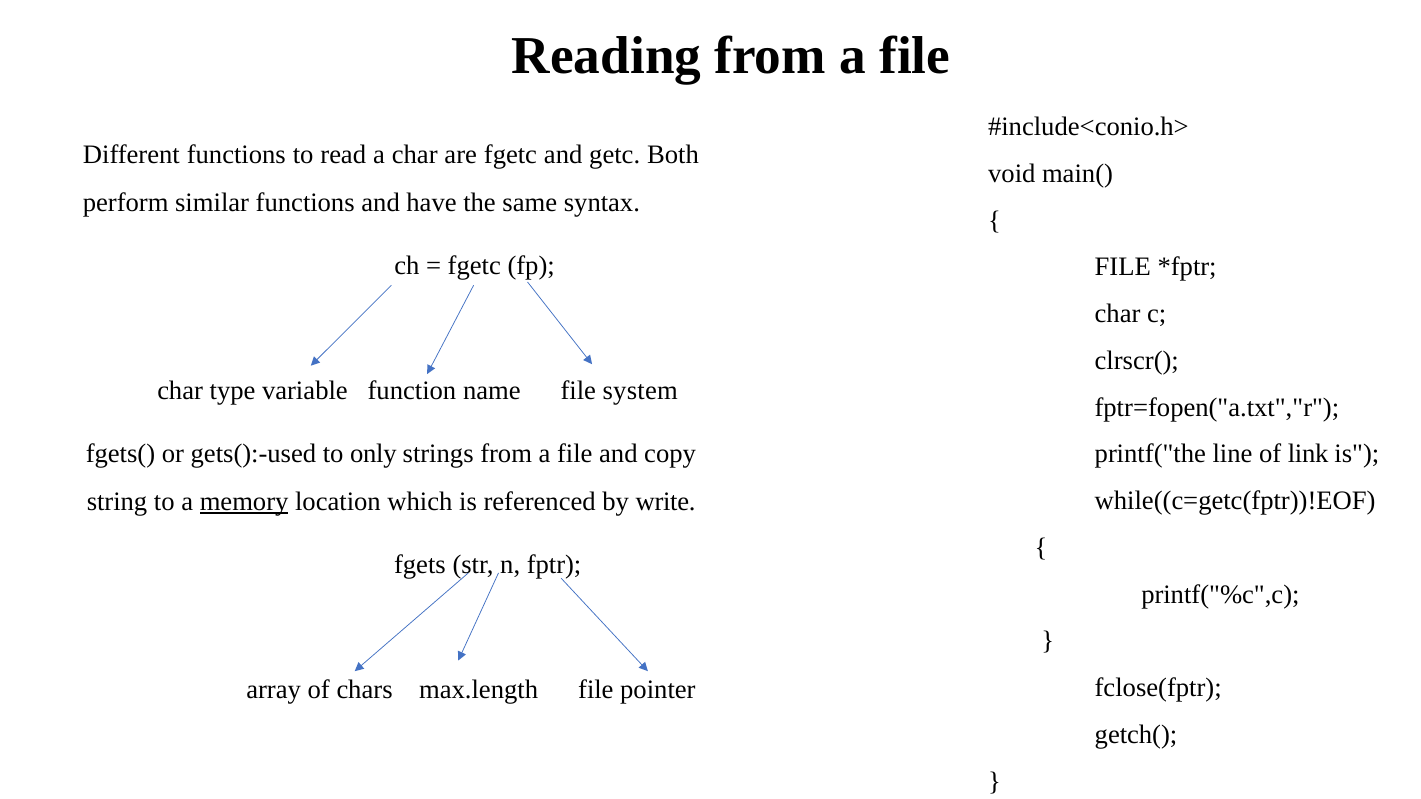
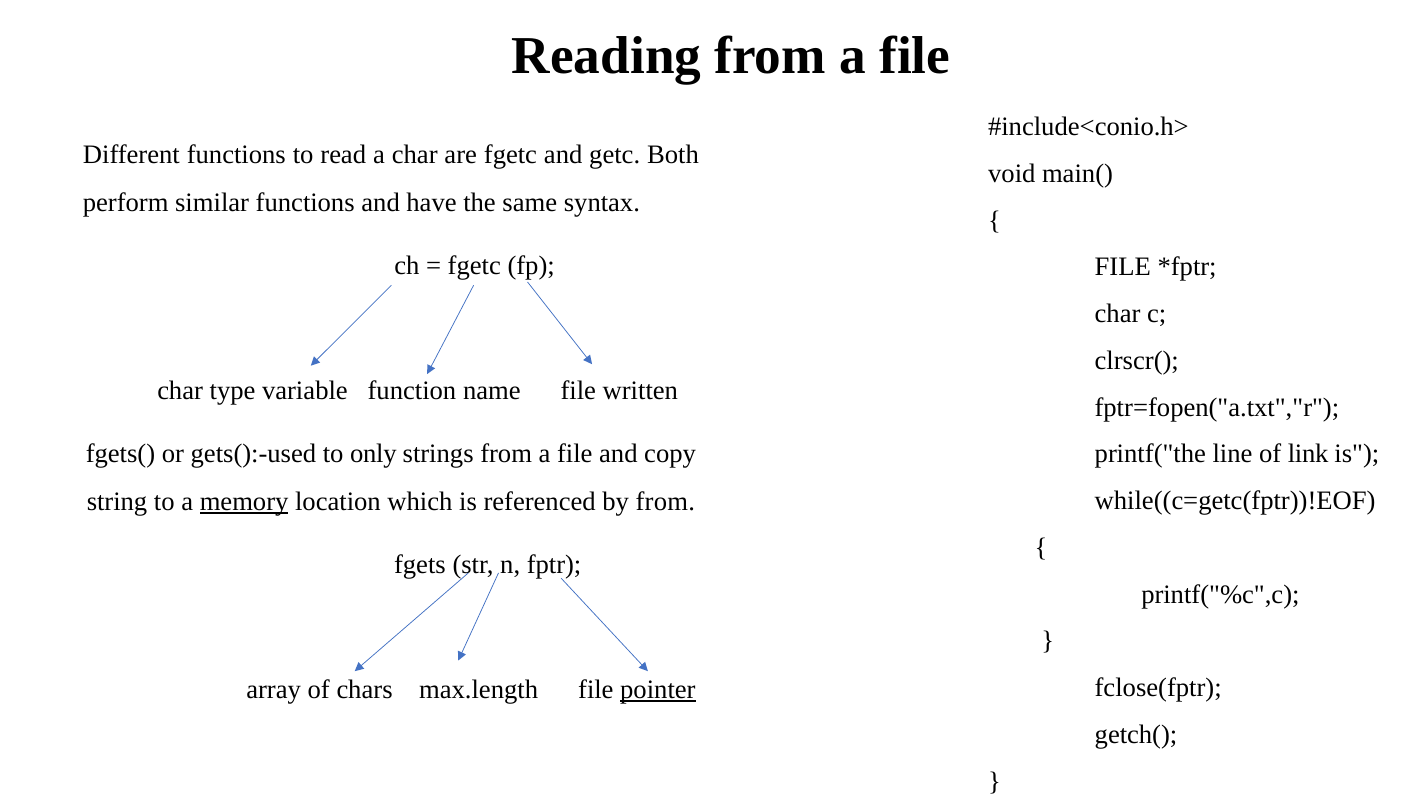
system: system -> written (640, 391)
by write: write -> from (665, 502)
pointer underline: none -> present (658, 690)
